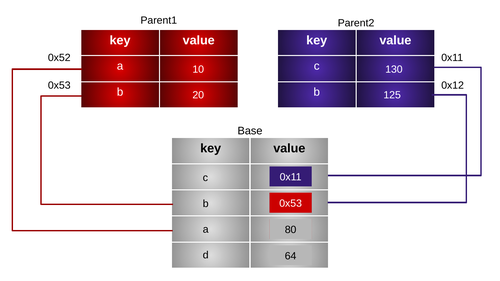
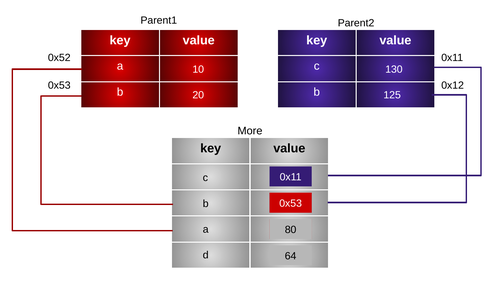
Base: Base -> More (250, 131)
